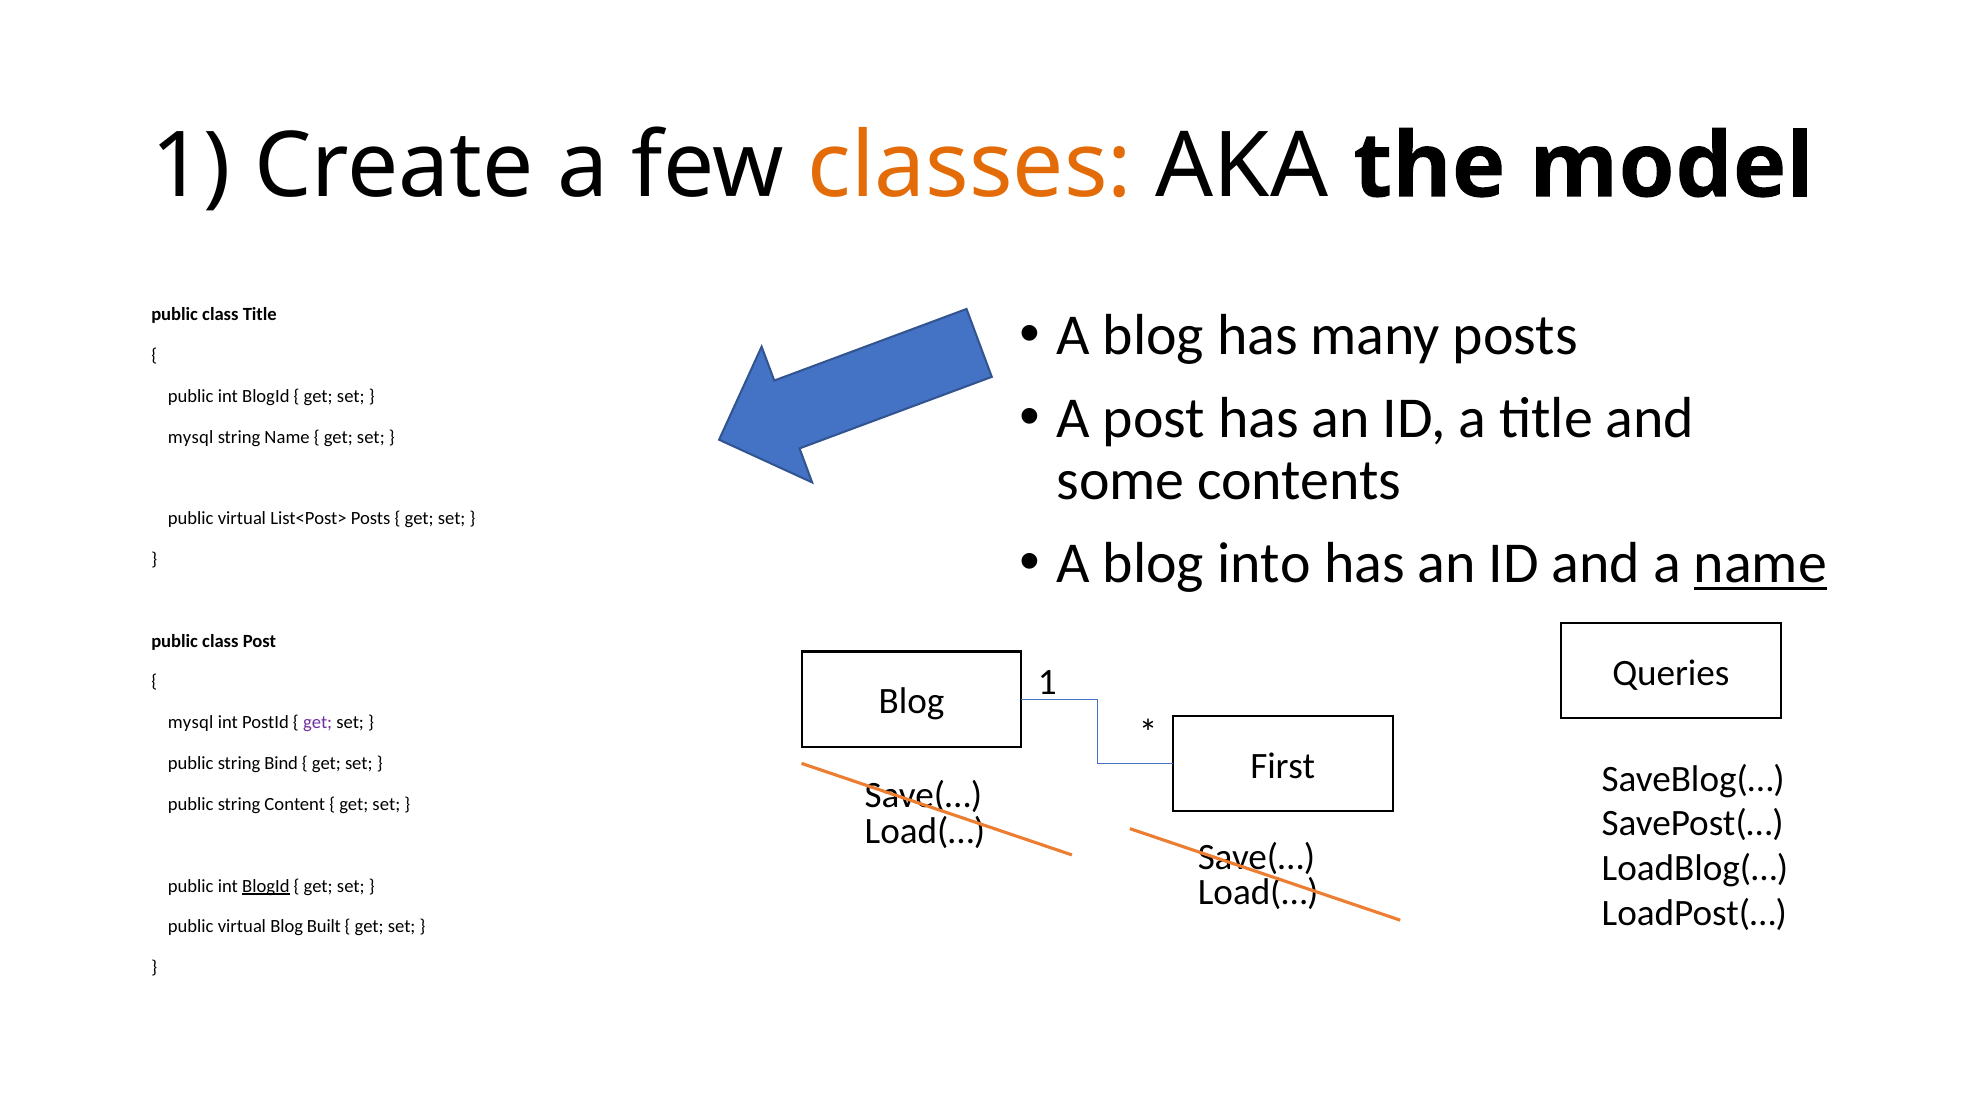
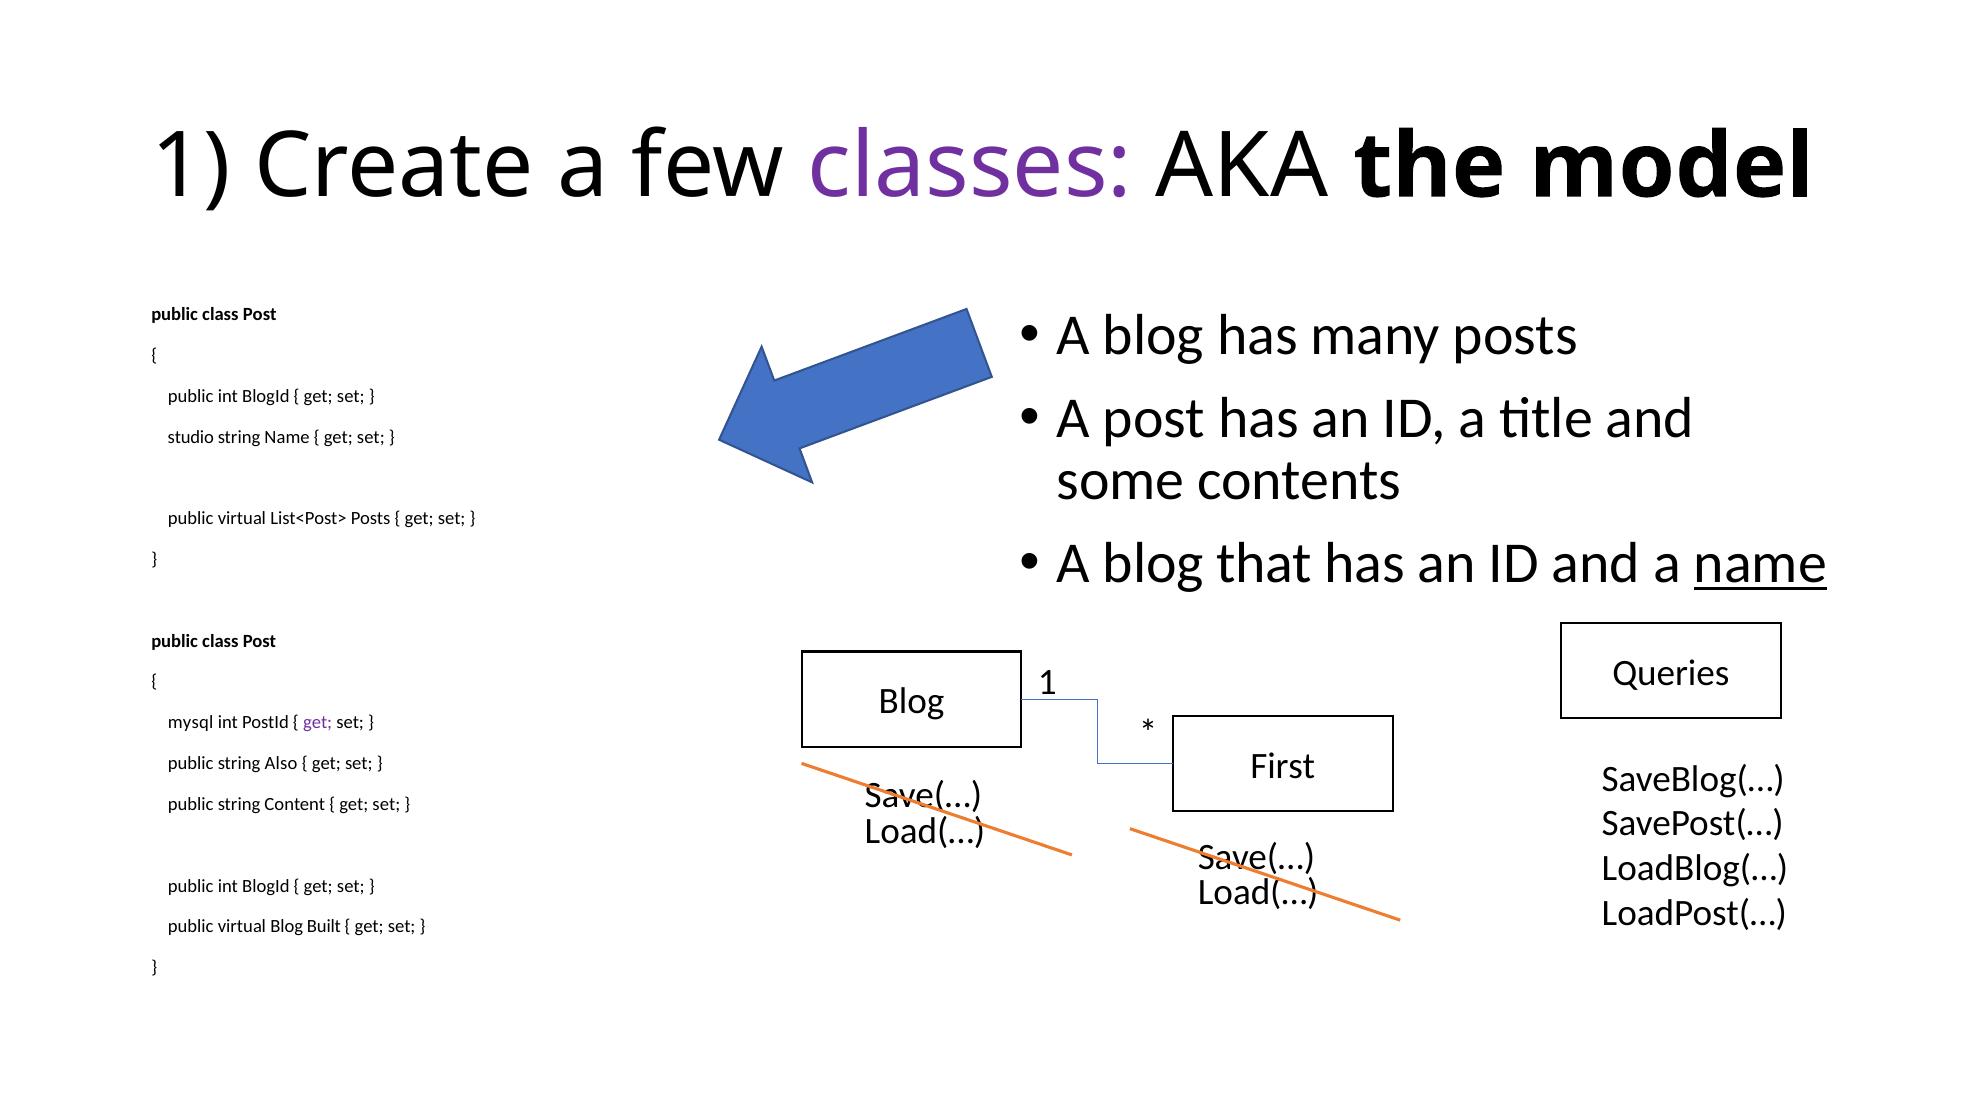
classes colour: orange -> purple (970, 167)
Title: Title -> Post (260, 314)
mysql: mysql -> studio (191, 437)
into: into -> that (1264, 564)
Bind: Bind -> Also (281, 764)
BlogId underline: present -> none (266, 886)
